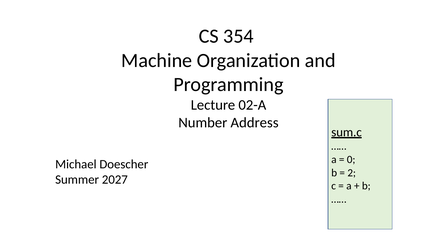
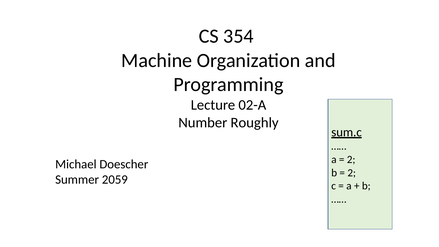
Address: Address -> Roughly (255, 123)
0: 0 -> 2 (351, 159)
2027: 2027 -> 2059 (115, 180)
